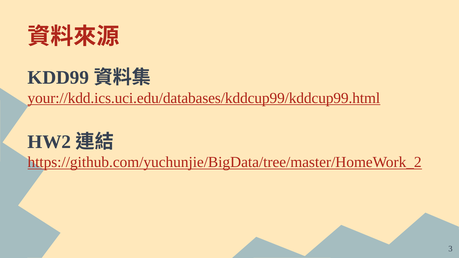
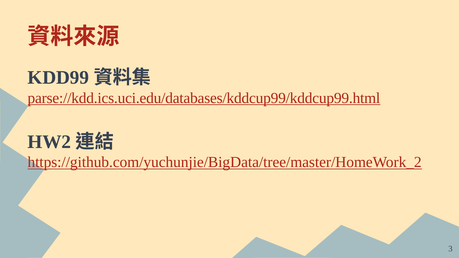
your://kdd.ics.uci.edu/databases/kddcup99/kddcup99.html: your://kdd.ics.uci.edu/databases/kddcup99/kddcup99.html -> parse://kdd.ics.uci.edu/databases/kddcup99/kddcup99.html (204, 98)
